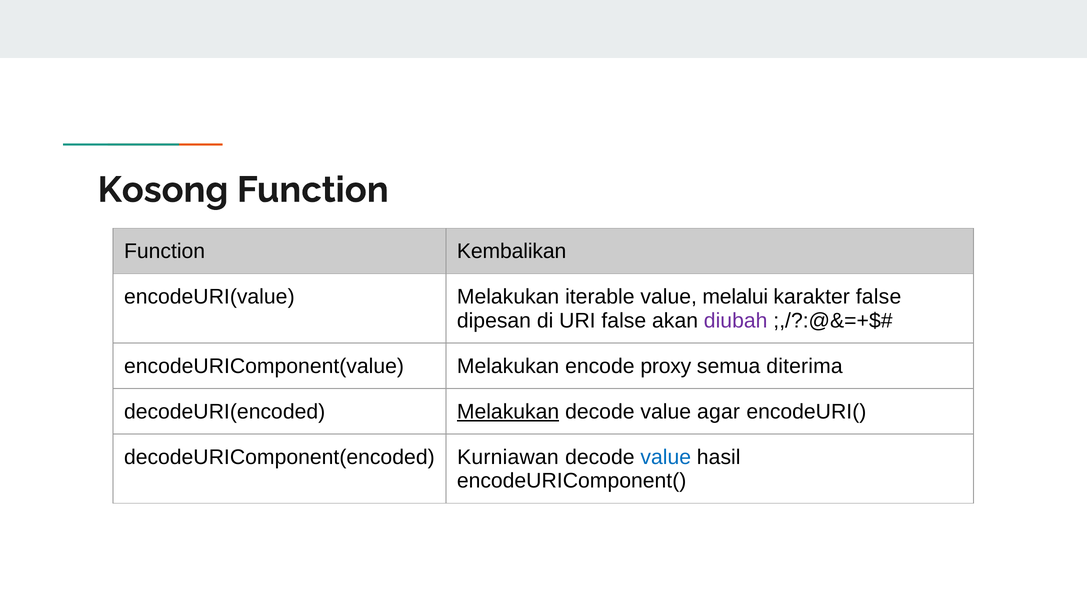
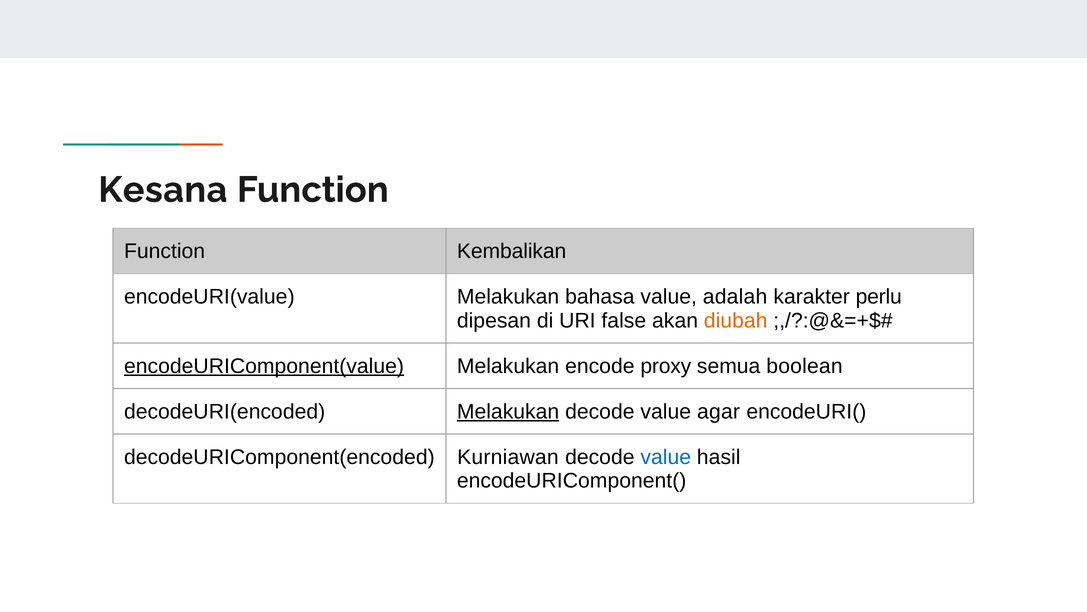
Kosong: Kosong -> Kesana (163, 190)
iterable: iterable -> bahasa (600, 297)
melalui: melalui -> adalah (735, 297)
karakter false: false -> perlu (879, 297)
diubah colour: purple -> orange (736, 320)
encodeURIComponent(value underline: none -> present (264, 366)
diterima: diterima -> boolean (805, 366)
